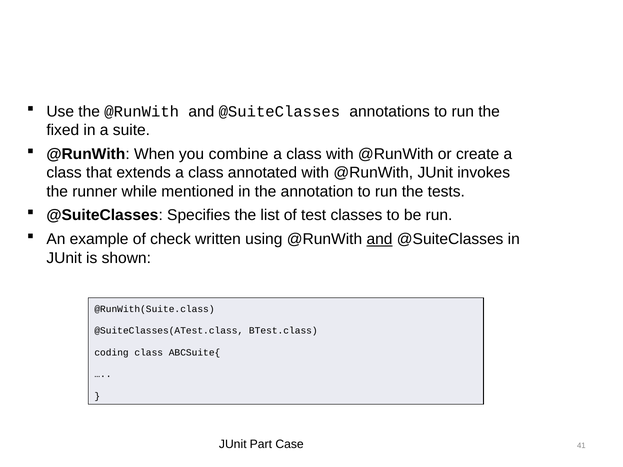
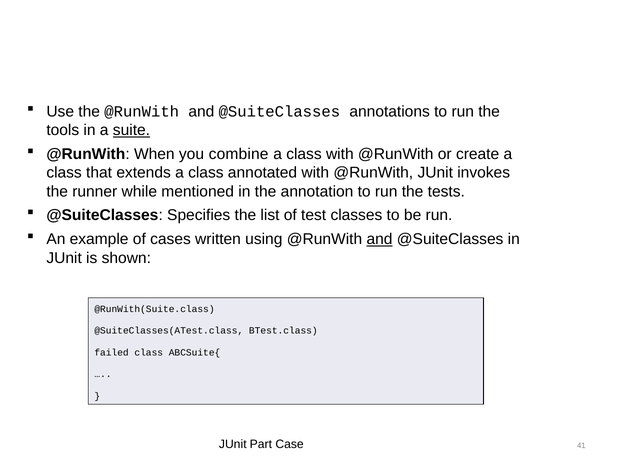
fixed: fixed -> tools (63, 130)
suite underline: none -> present (131, 130)
check: check -> cases (171, 239)
coding: coding -> failed (112, 353)
